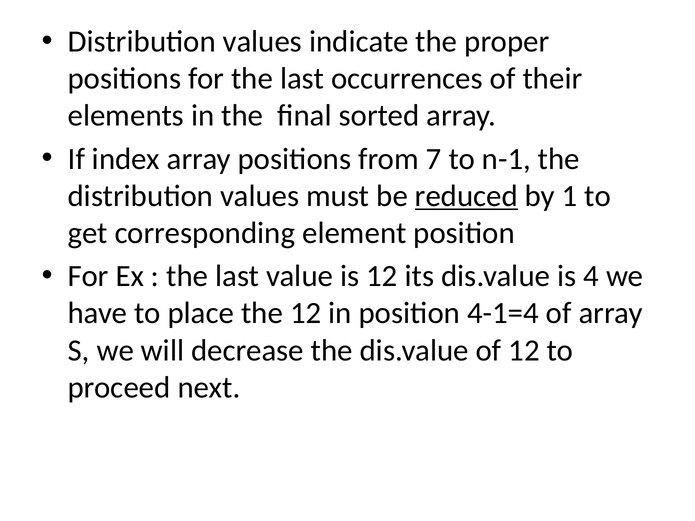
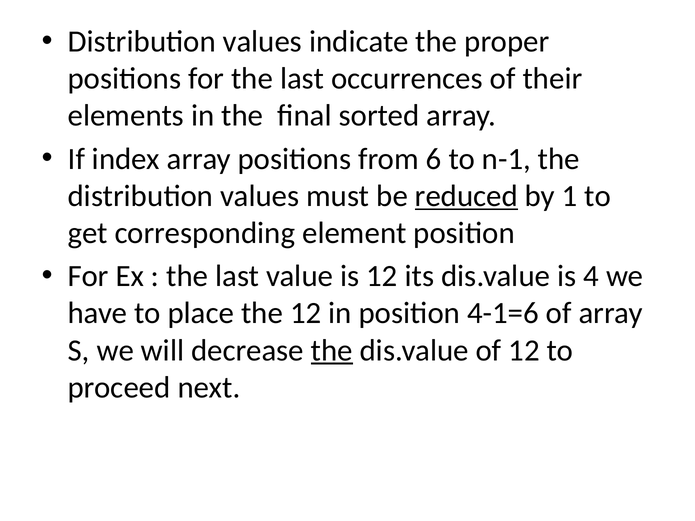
7: 7 -> 6 (434, 159)
4-1=4: 4-1=4 -> 4-1=6 (503, 313)
the underline: none -> present (332, 351)
